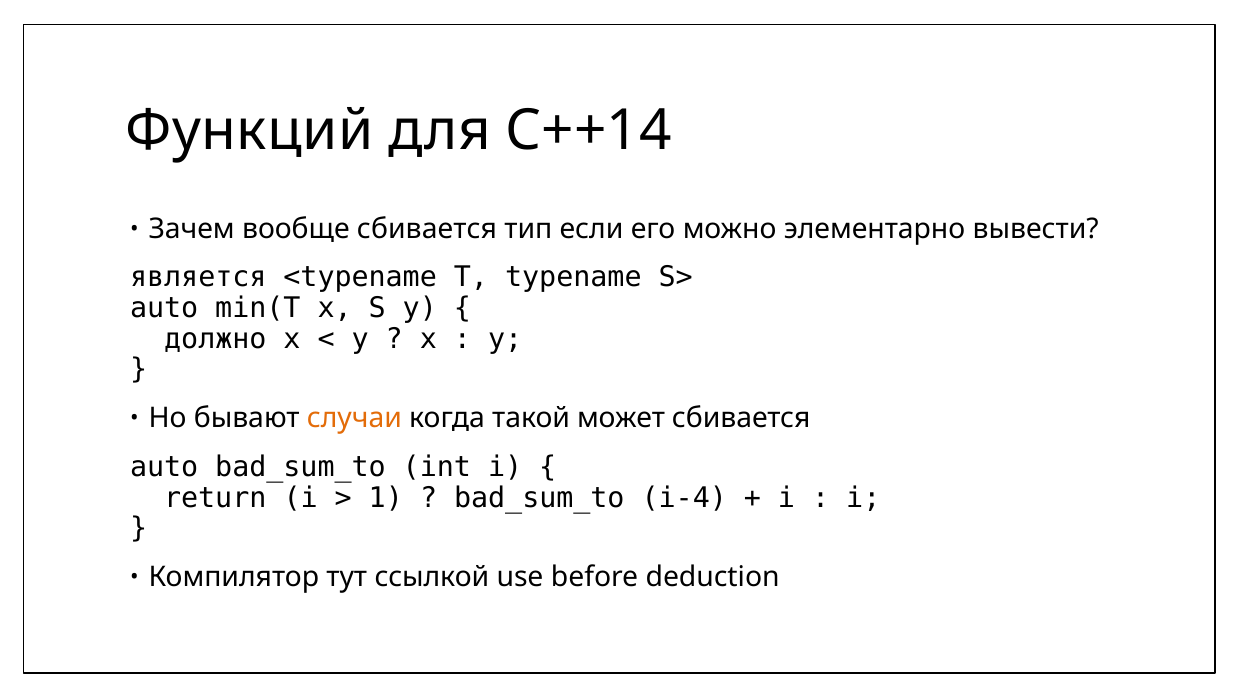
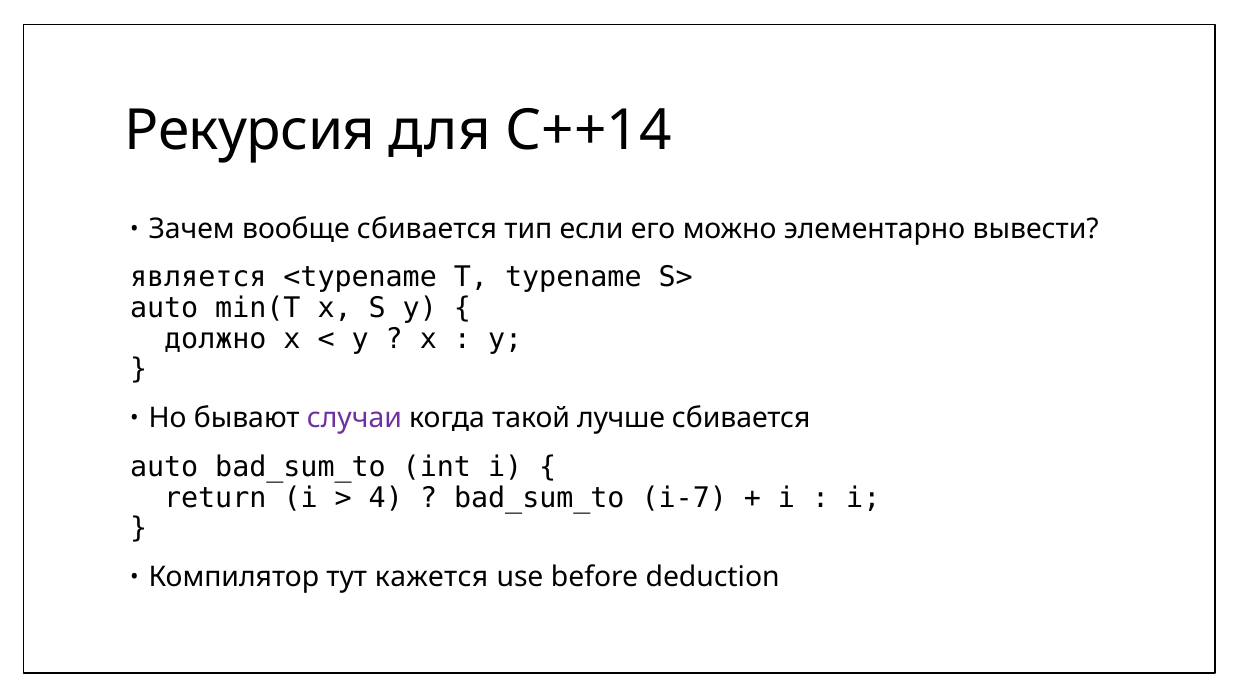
Функций: Функций -> Рекурсия (250, 130)
случаи colour: orange -> purple (354, 418)
может: может -> лучше (621, 418)
1: 1 -> 4 (386, 498)
i-4: i-4 -> i-7 (684, 498)
ссылкой: ссылкой -> кажется (432, 577)
